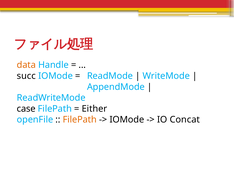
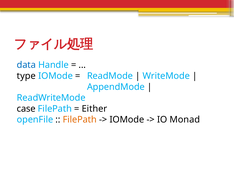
data colour: orange -> blue (26, 65)
succ: succ -> type (26, 76)
Concat: Concat -> Monad (185, 119)
